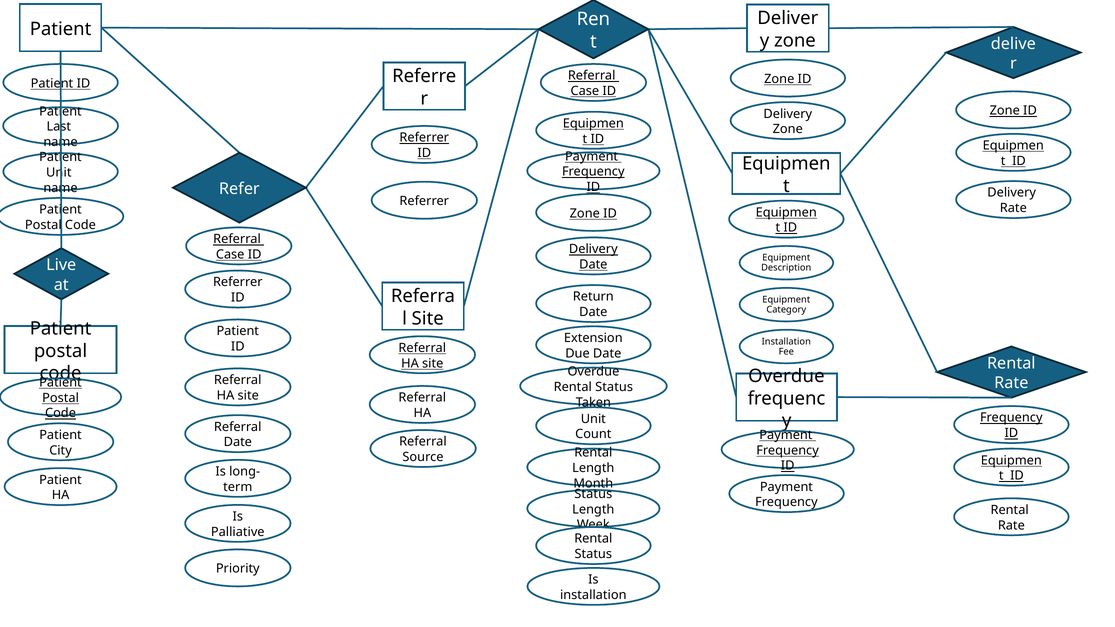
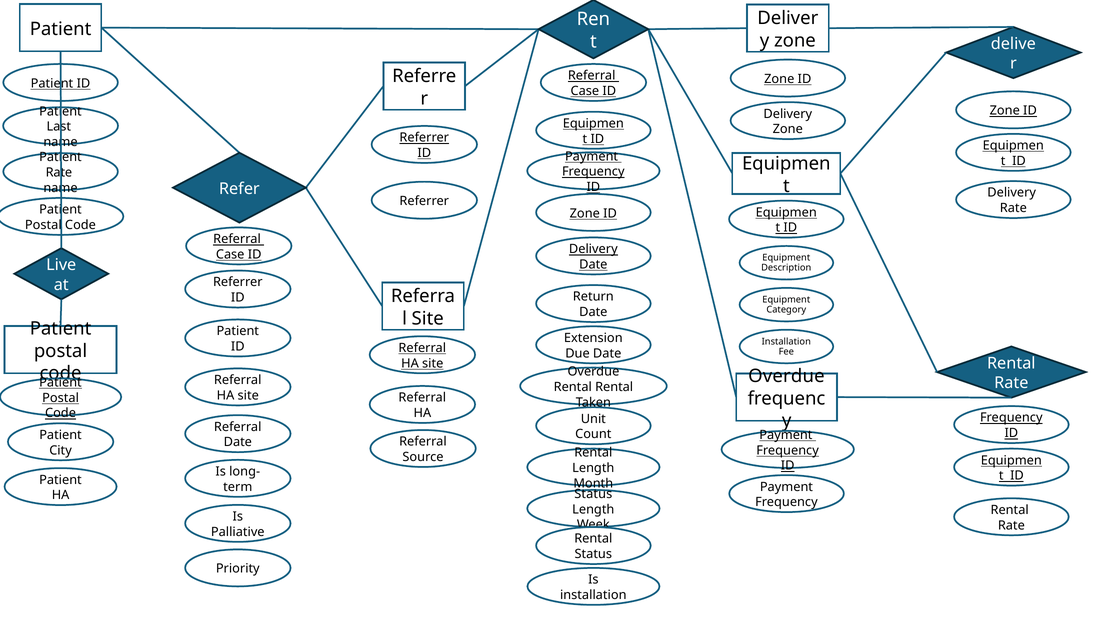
Unit: Unit -> Rate (59, 173)
Status: Status -> Rental (614, 387)
